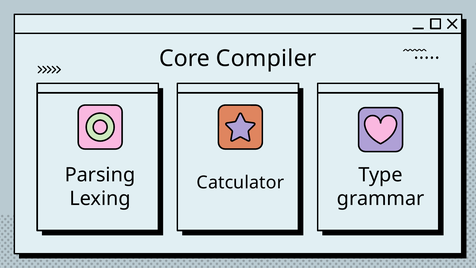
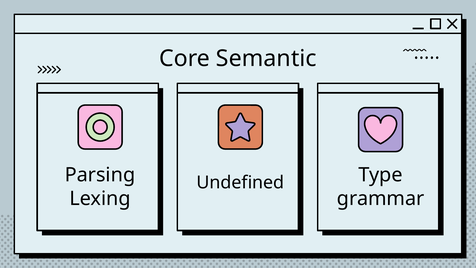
Compiler: Compiler -> Semantic (266, 58)
Catculator: Catculator -> Undefined (240, 182)
